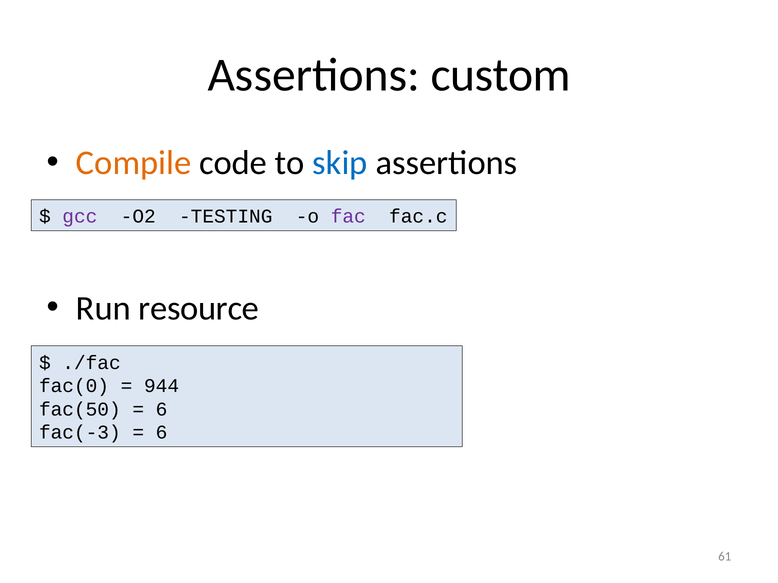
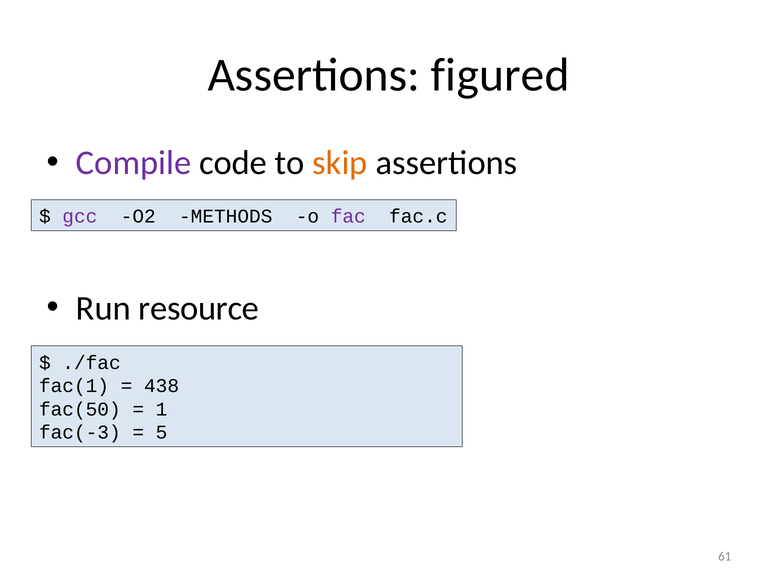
custom: custom -> figured (500, 75)
Compile colour: orange -> purple (134, 163)
skip colour: blue -> orange (340, 163)
TESTING: TESTING -> METHODS (226, 217)
fac(0: fac(0 -> fac(1 (74, 386)
944: 944 -> 438 (162, 386)
6: 6 -> 1 (162, 410)
6: 6 -> 5 (162, 433)
